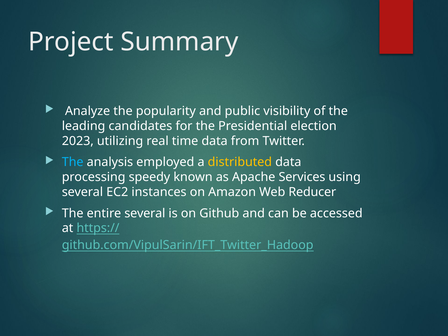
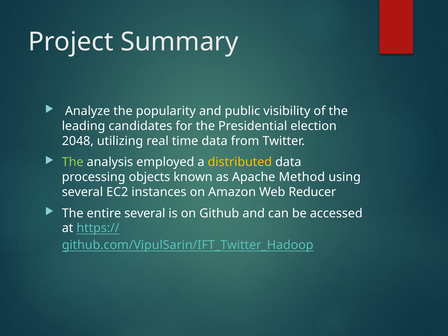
2023: 2023 -> 2048 (78, 141)
The colour: light blue -> light green (73, 162)
speedy: speedy -> objects (149, 177)
Services: Services -> Method (302, 177)
